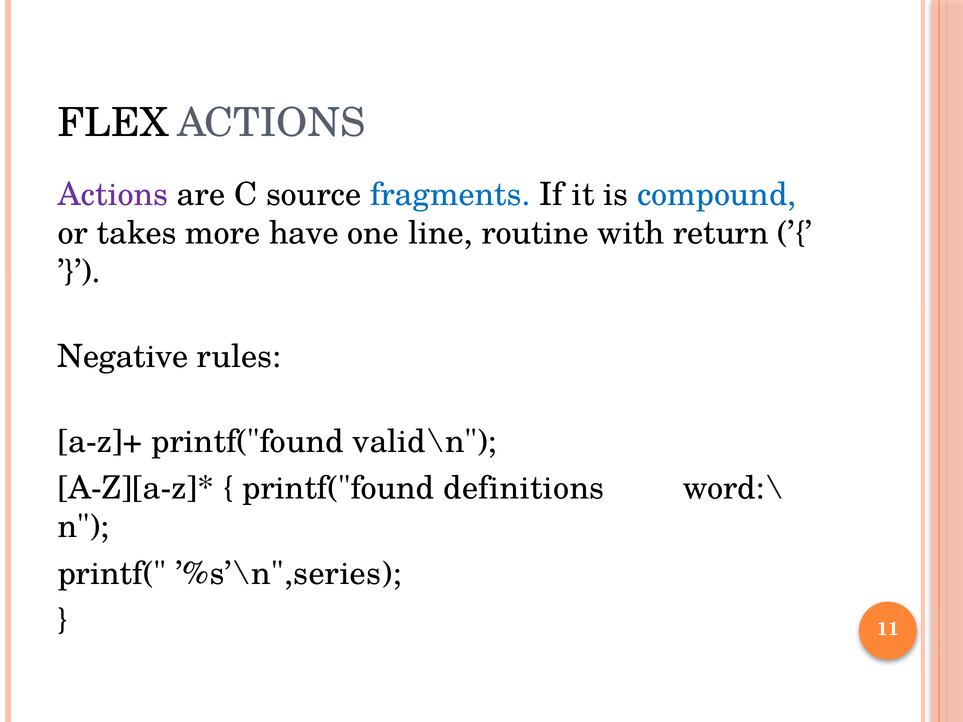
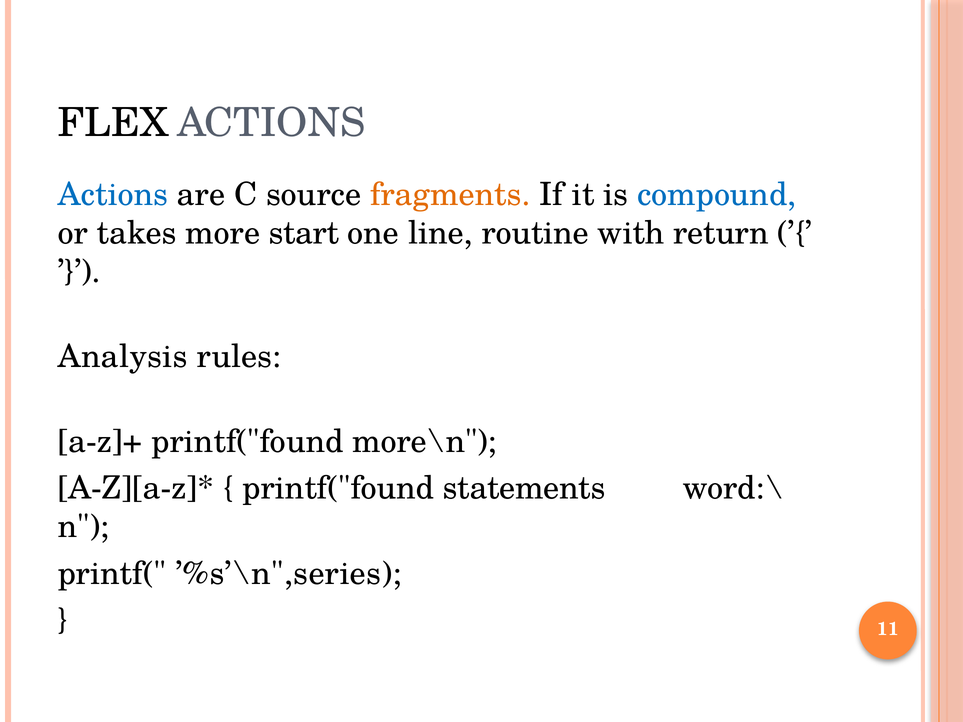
Actions colour: purple -> blue (113, 195)
fragments colour: blue -> orange (450, 195)
have: have -> start (304, 233)
Negative: Negative -> Analysis (123, 357)
valid\n: valid\n -> more\n (425, 442)
definitions: definitions -> statements (524, 489)
